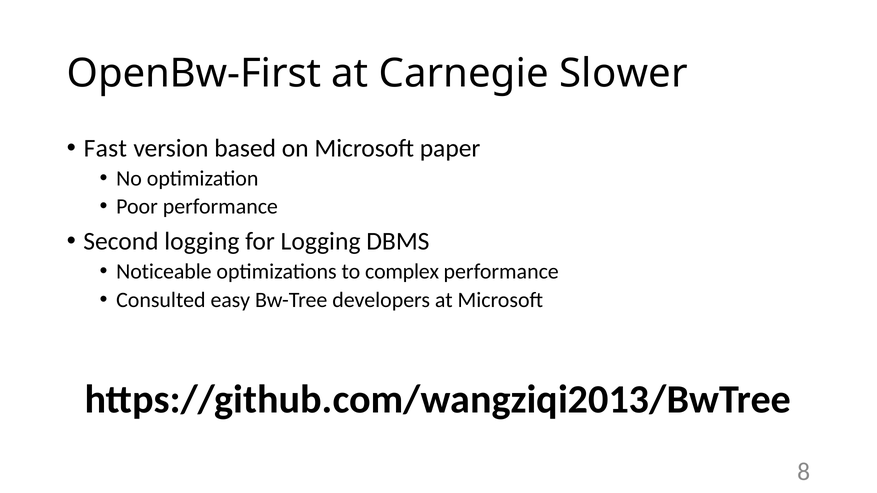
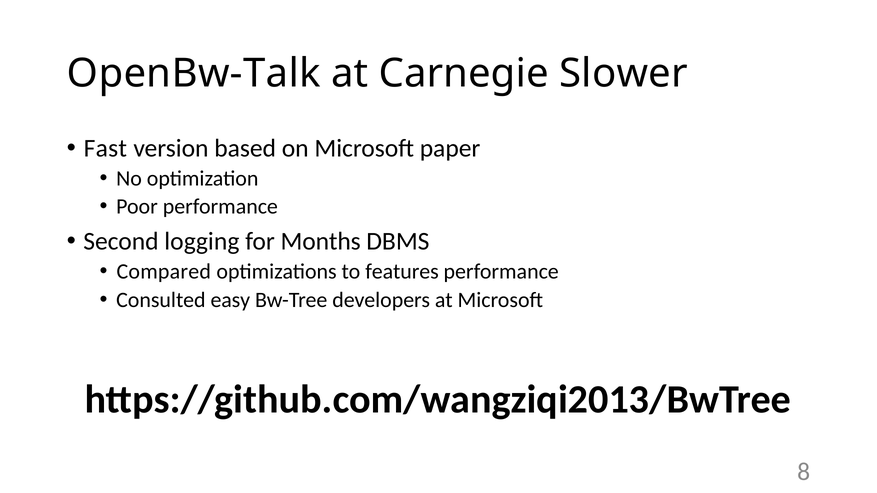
OpenBw-First: OpenBw-First -> OpenBw-Talk (194, 74)
for Logging: Logging -> Months (321, 241)
Noticeable: Noticeable -> Compared (164, 272)
complex: complex -> features (402, 272)
